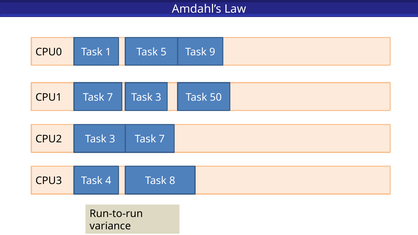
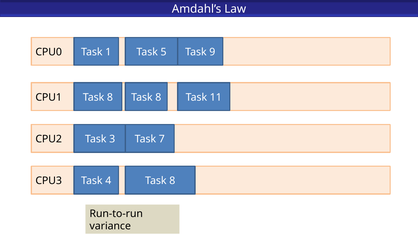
7: 7 -> 8 (110, 97)
3: 3 -> 8 (158, 97)
50: 50 -> 11 (216, 97)
